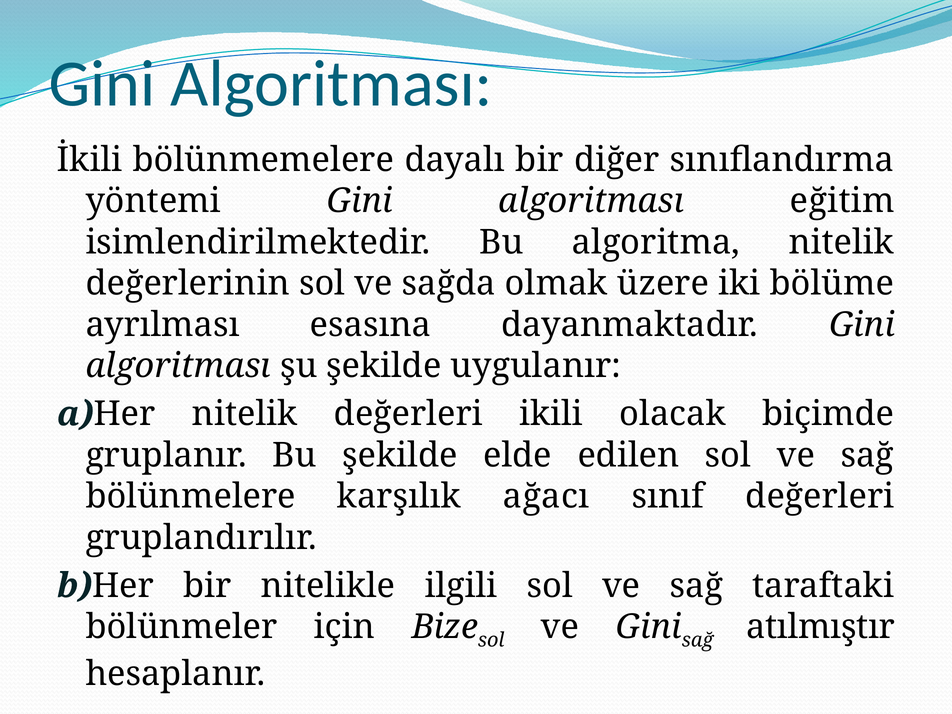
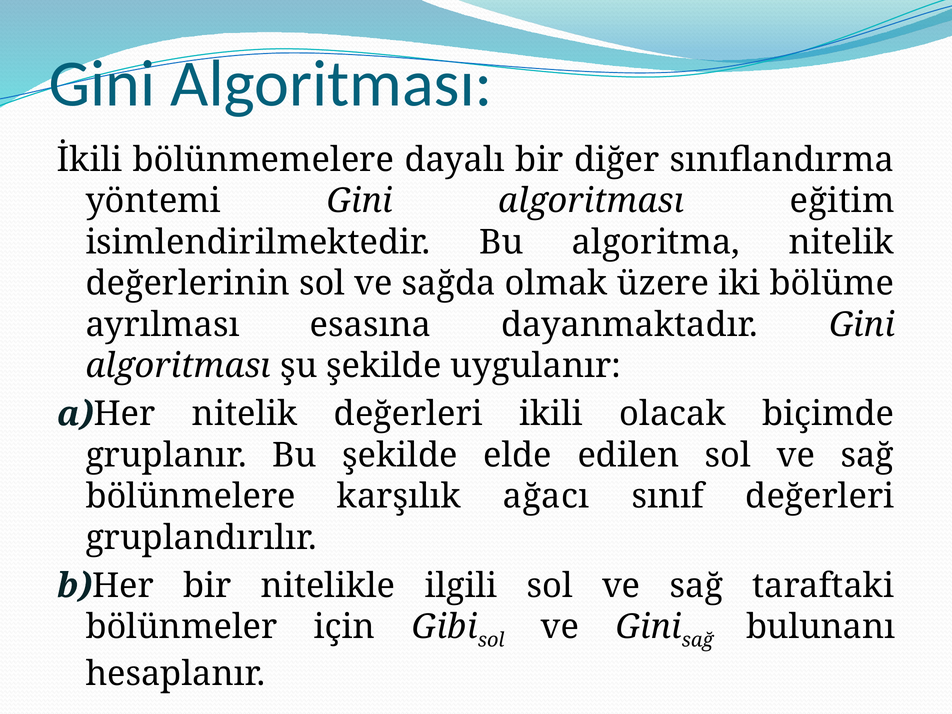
Bize: Bize -> Gibi (445, 627)
atılmıştır: atılmıştır -> bulunanı (821, 627)
